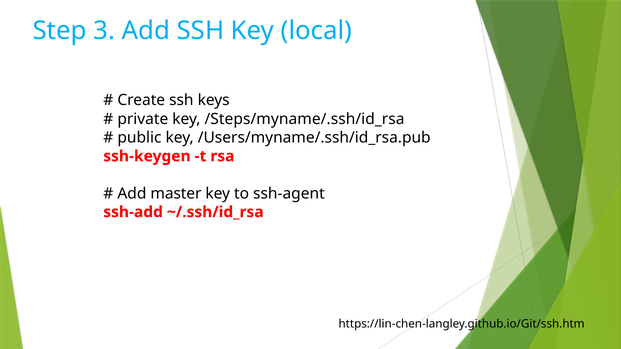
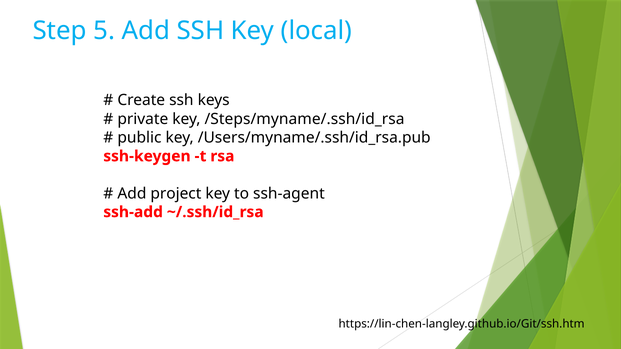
3: 3 -> 5 (104, 31)
master: master -> project (176, 194)
